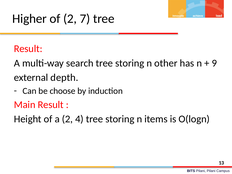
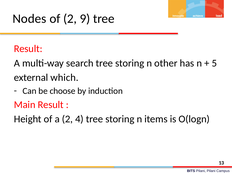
Higher: Higher -> Nodes (29, 19)
7: 7 -> 9 (85, 19)
9: 9 -> 5 (214, 63)
depth: depth -> which (64, 78)
